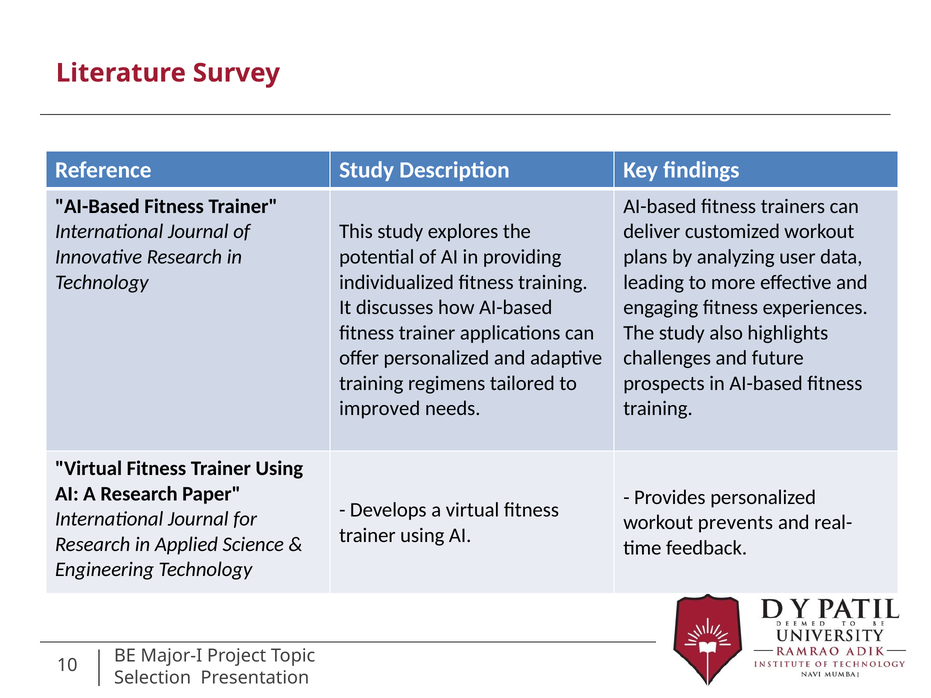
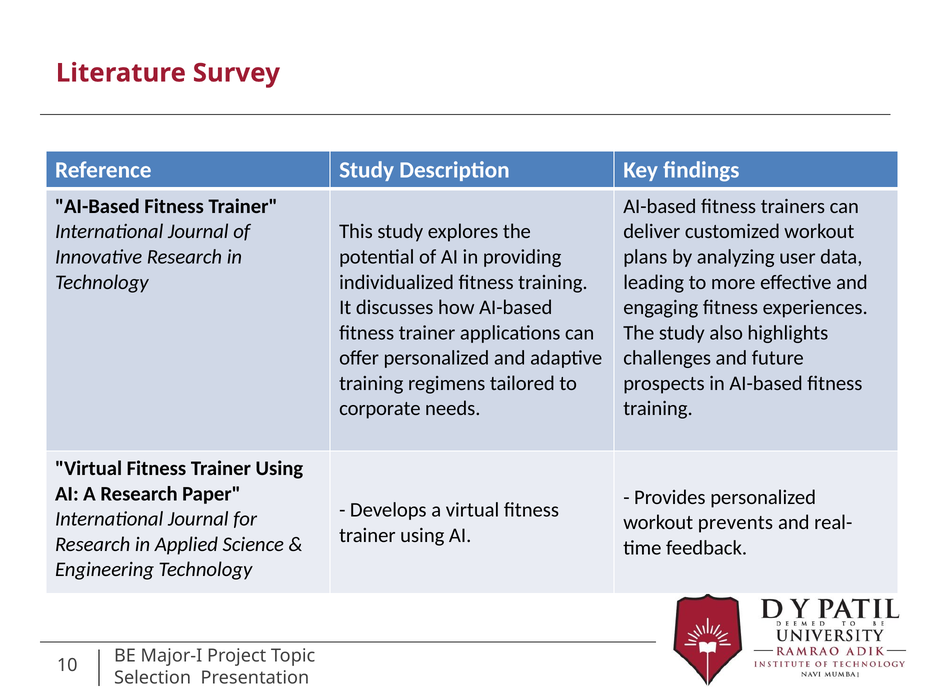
improved: improved -> corporate (380, 409)
